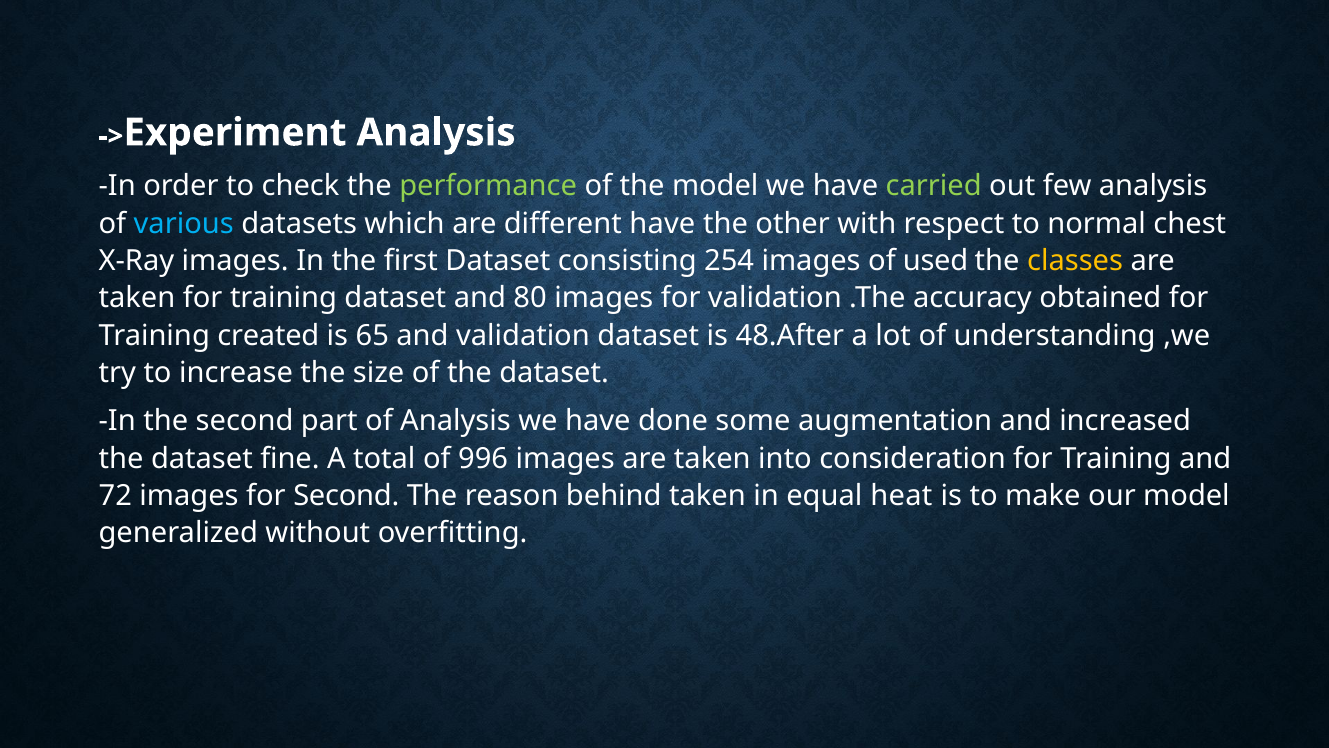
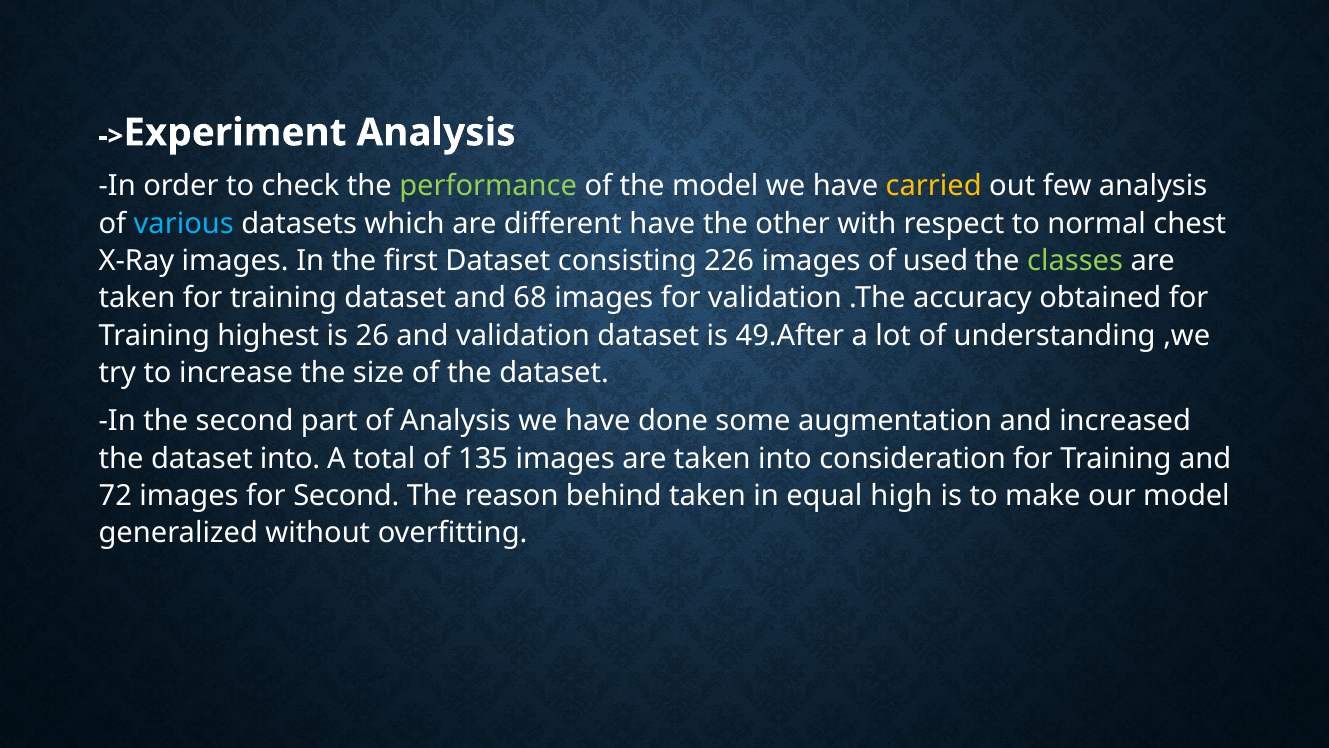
carried colour: light green -> yellow (934, 186)
254: 254 -> 226 (729, 261)
classes colour: yellow -> light green (1075, 261)
80: 80 -> 68 (530, 298)
created: created -> highest (268, 335)
65: 65 -> 26 (372, 335)
48.After: 48.After -> 49.After (790, 335)
dataset fine: fine -> into (290, 458)
996: 996 -> 135 (483, 458)
heat: heat -> high (901, 496)
